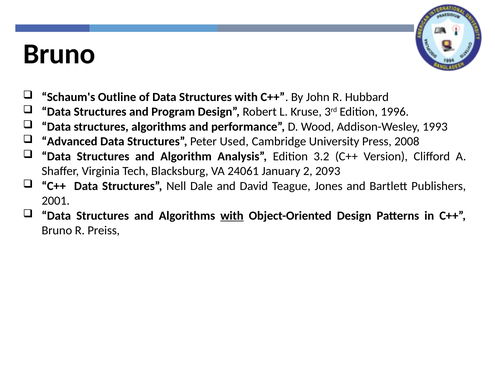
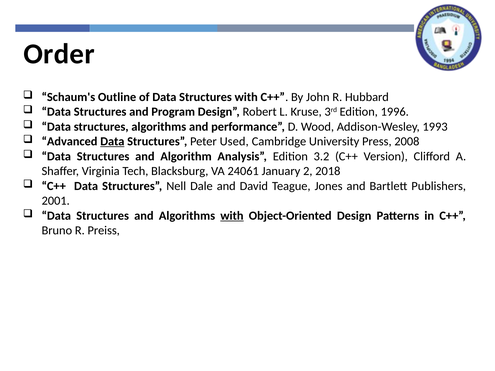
Bruno: Bruno -> Order (59, 54)
Data underline: none -> present (112, 142)
2093: 2093 -> 2018 (328, 171)
